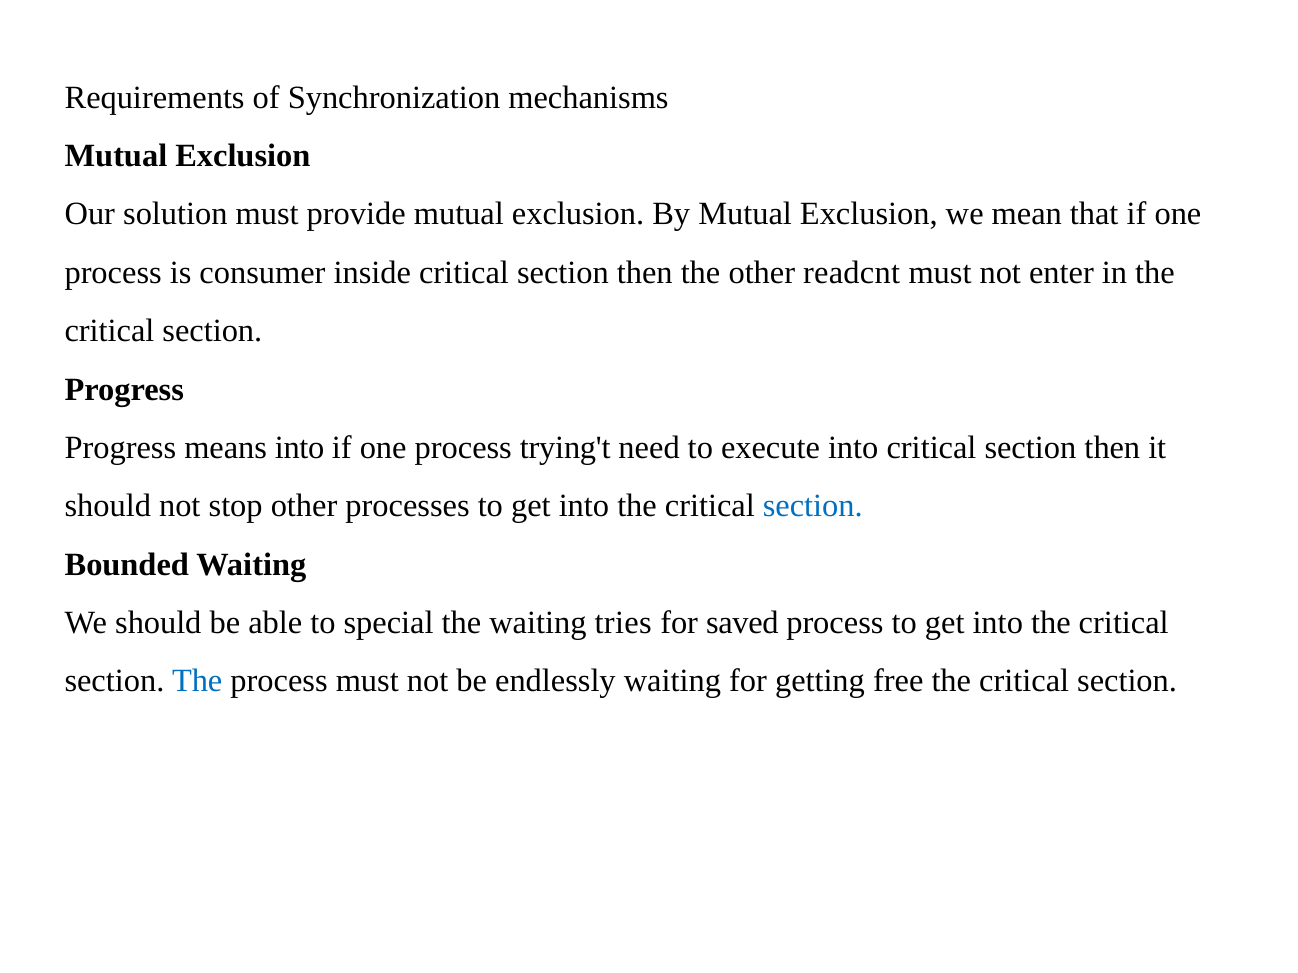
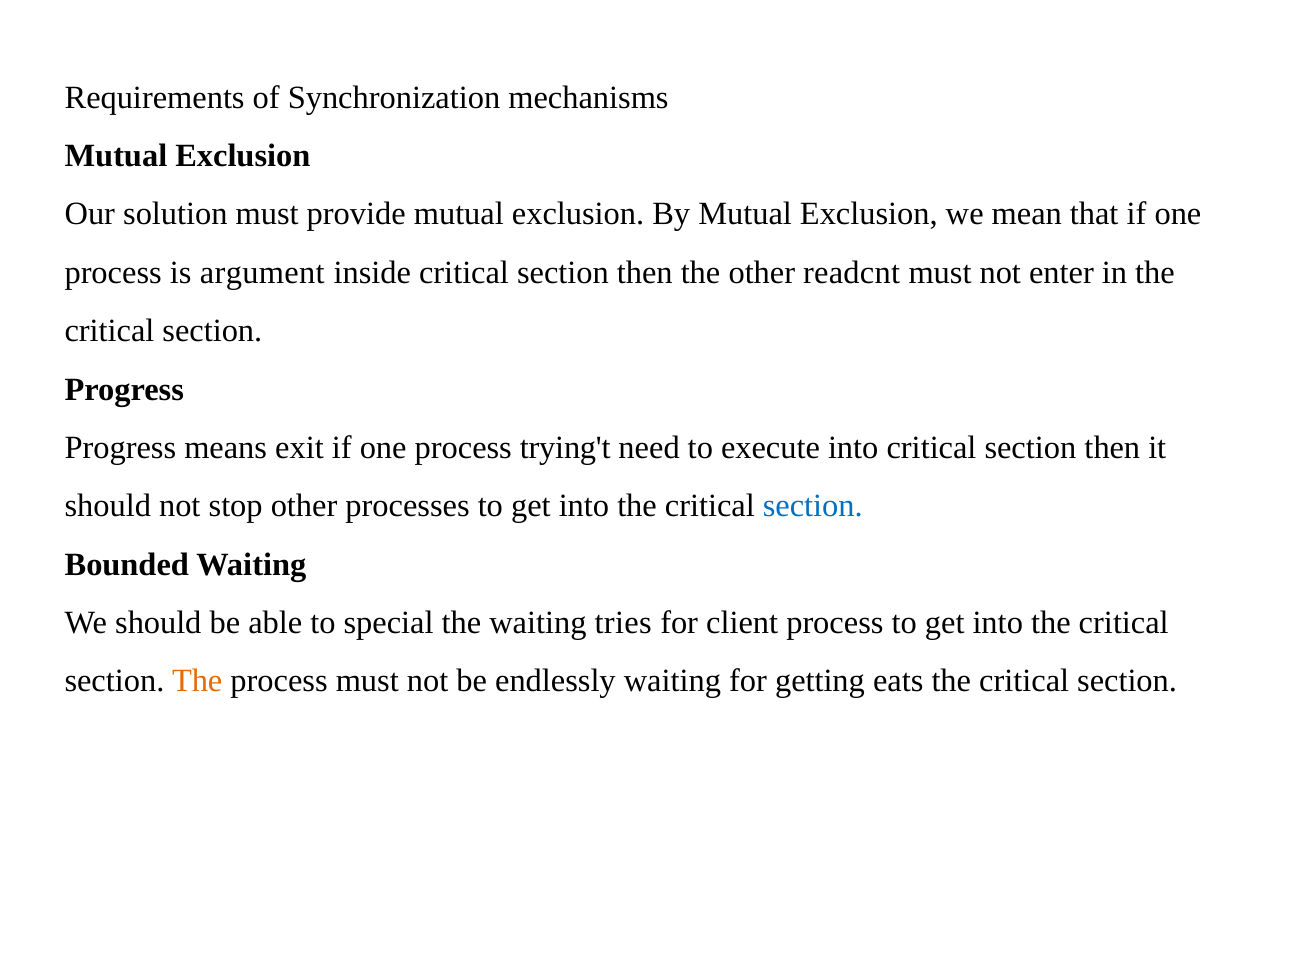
consumer: consumer -> argument (262, 273)
means into: into -> exit (299, 448)
saved: saved -> client (742, 623)
The colour: blue -> orange (197, 682)
free: free -> eats (898, 682)
